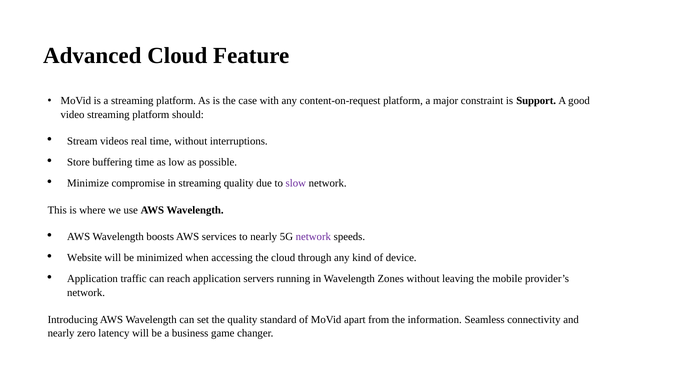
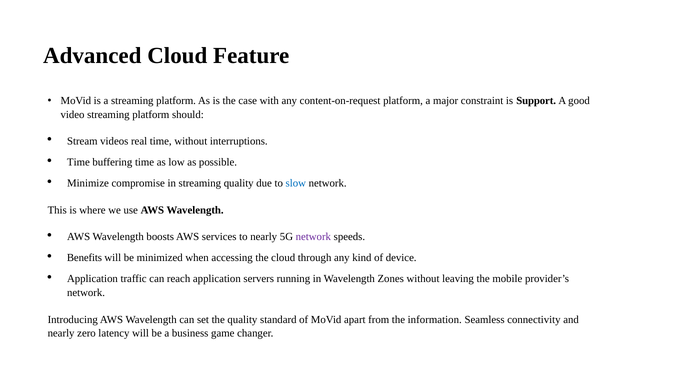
Store: Store -> Time (78, 162)
slow colour: purple -> blue (296, 183)
Website: Website -> Benefits (84, 258)
